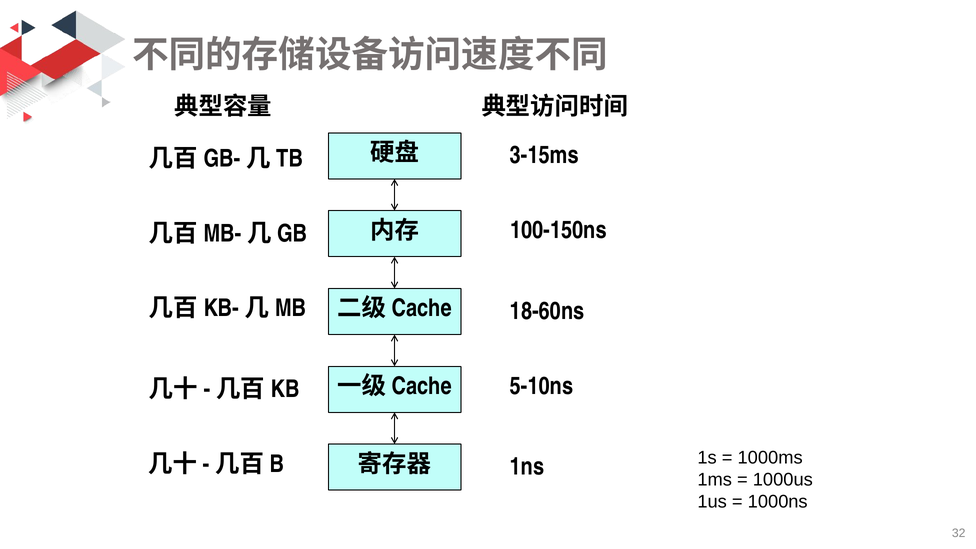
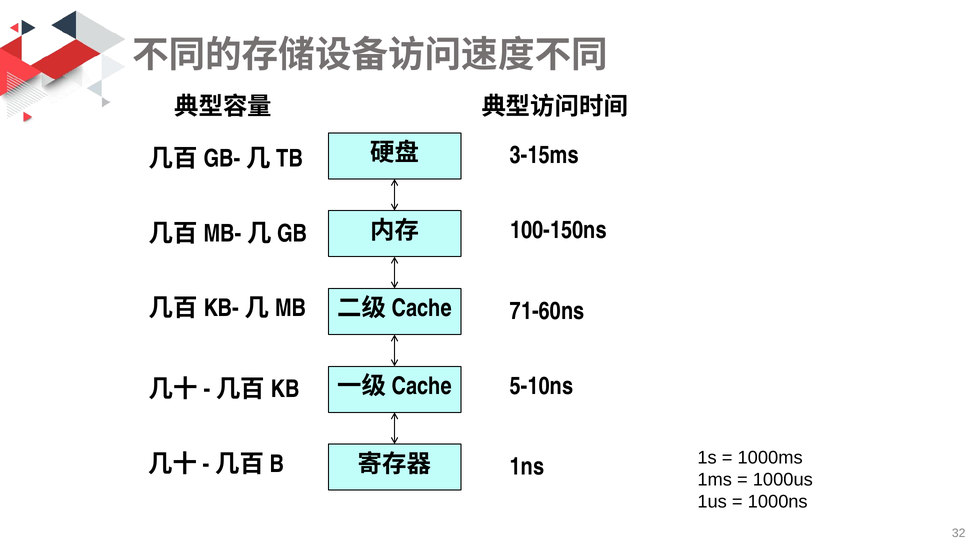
18-60ns: 18-60ns -> 71-60ns (547, 311)
